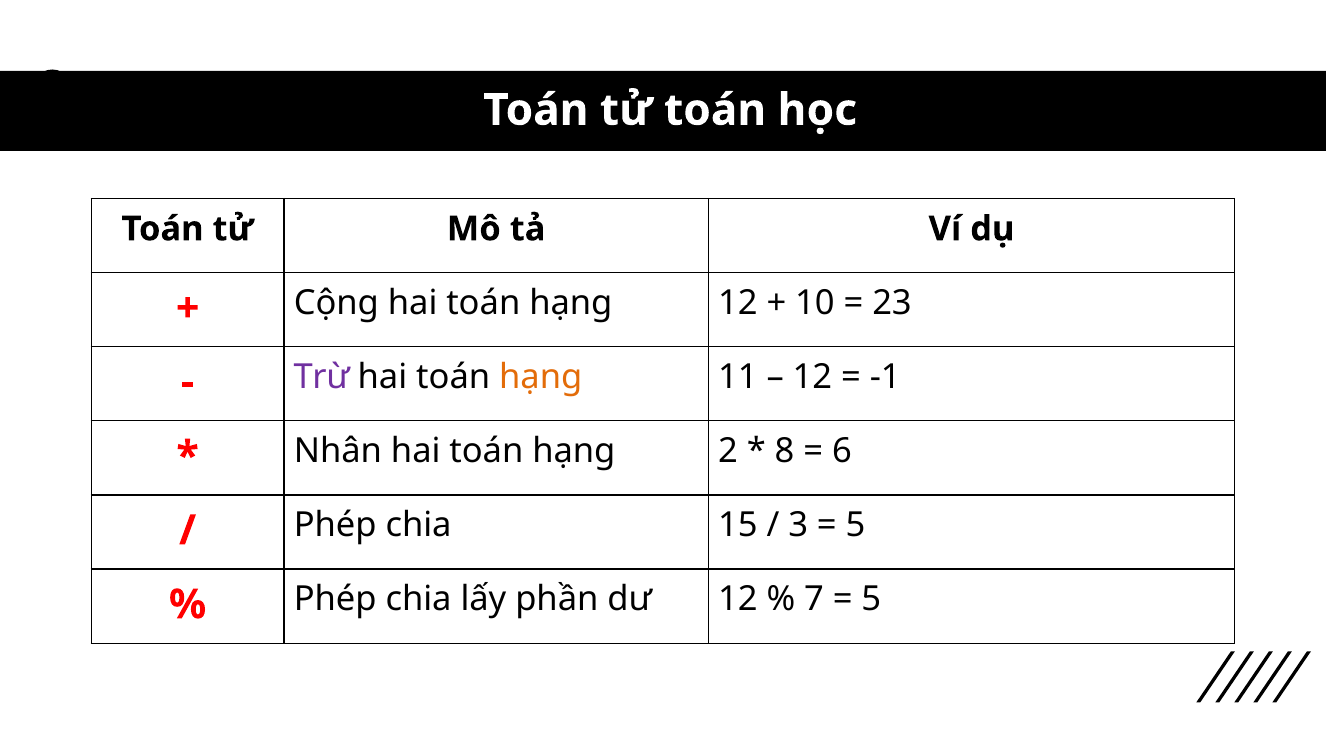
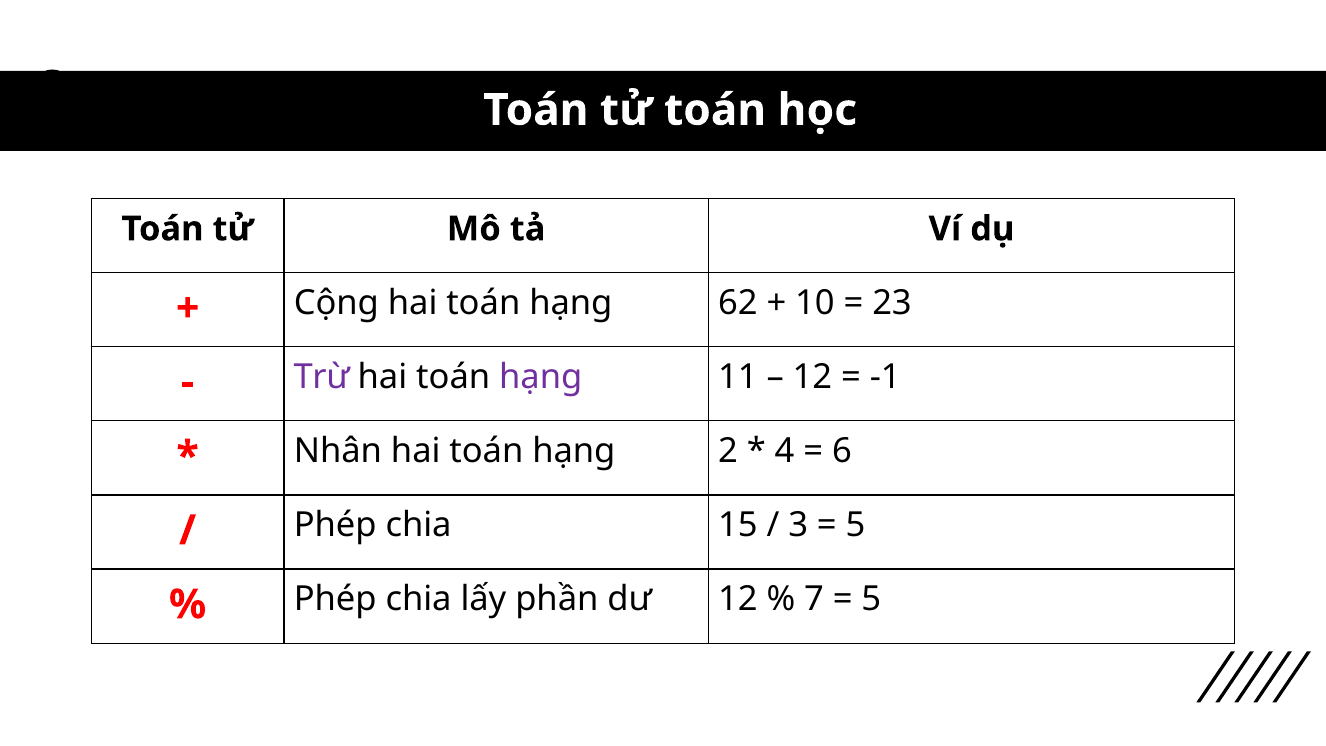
hạng 12: 12 -> 62 (738, 303)
hạng colour: orange -> purple (541, 377)
8: 8 -> 4 (785, 451)
